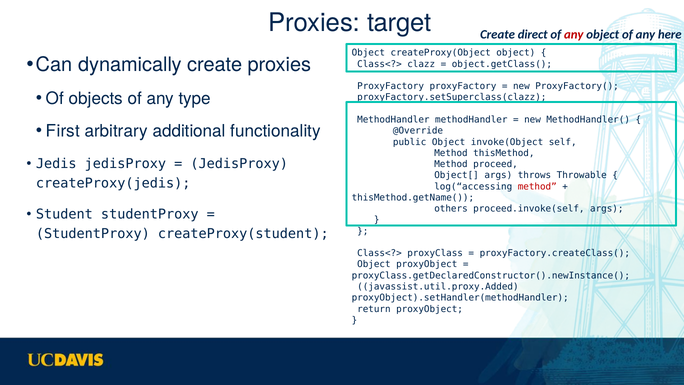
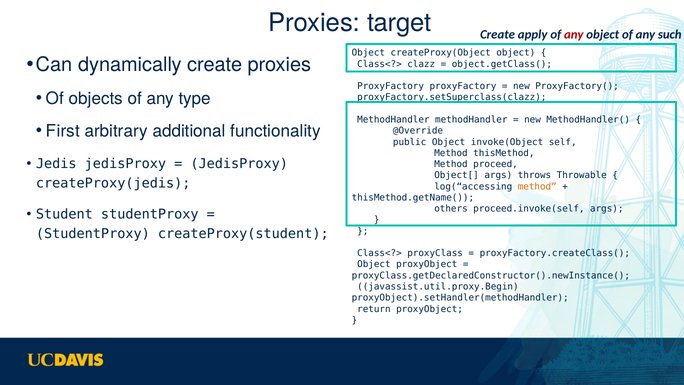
direct: direct -> apply (533, 34)
here: here -> such (670, 34)
method colour: red -> orange (537, 186)
javassist.util.proxy.Added: javassist.util.proxy.Added -> javassist.util.proxy.Begin (438, 287)
